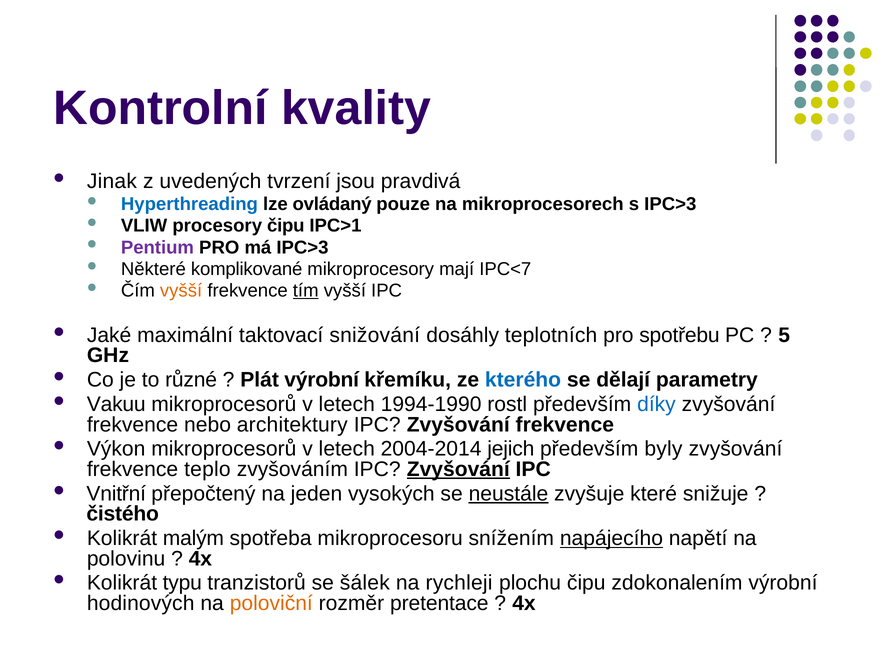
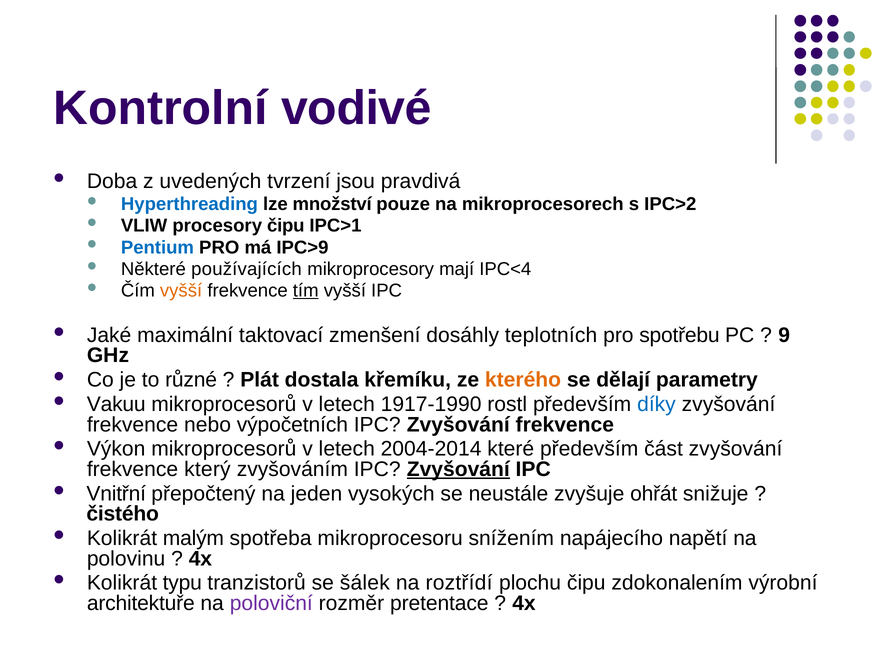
kvality: kvality -> vodivé (356, 108)
Jinak: Jinak -> Doba (112, 181)
ovládaný: ovládaný -> množství (332, 204)
s IPC>3: IPC>3 -> IPC>2 (670, 204)
Pentium colour: purple -> blue (157, 247)
má IPC>3: IPC>3 -> IPC>9 (302, 247)
komplikované: komplikované -> používajících (246, 269)
IPC<7: IPC<7 -> IPC<4 (505, 269)
snižování: snižování -> zmenšení (375, 335)
5: 5 -> 9 (784, 335)
Plát výrobní: výrobní -> dostala (322, 379)
kterého colour: blue -> orange (523, 379)
1994-1990: 1994-1990 -> 1917-1990 (431, 404)
architektury: architektury -> výpočetních (292, 424)
jejich: jejich -> které (511, 449)
byly: byly -> část (664, 449)
teplo: teplo -> který (207, 469)
neustále underline: present -> none (508, 493)
které: které -> ohřát (654, 493)
napájecího underline: present -> none (611, 538)
rychleji: rychleji -> roztřídí (459, 582)
hodinových: hodinových -> architektuře (141, 603)
poloviční colour: orange -> purple (271, 603)
